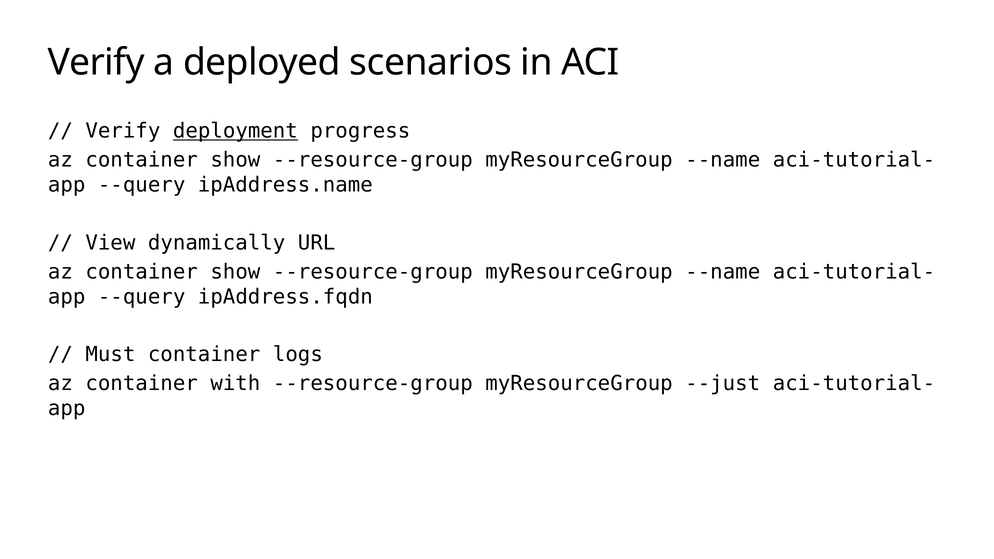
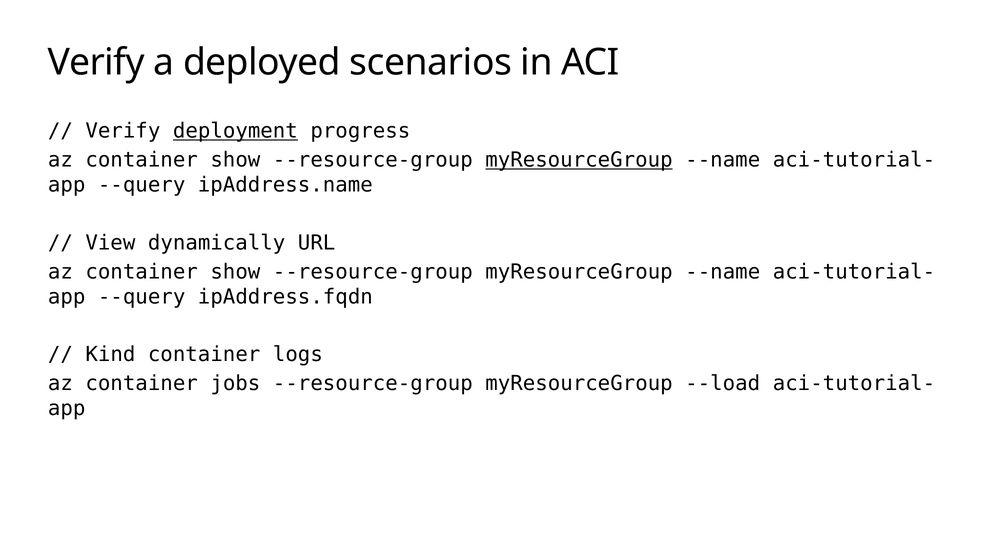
myResourceGroup underline: none -> present (579, 160)
Must: Must -> Kind (110, 355)
with: with -> jobs (235, 384)
--just: --just -> --load (723, 384)
